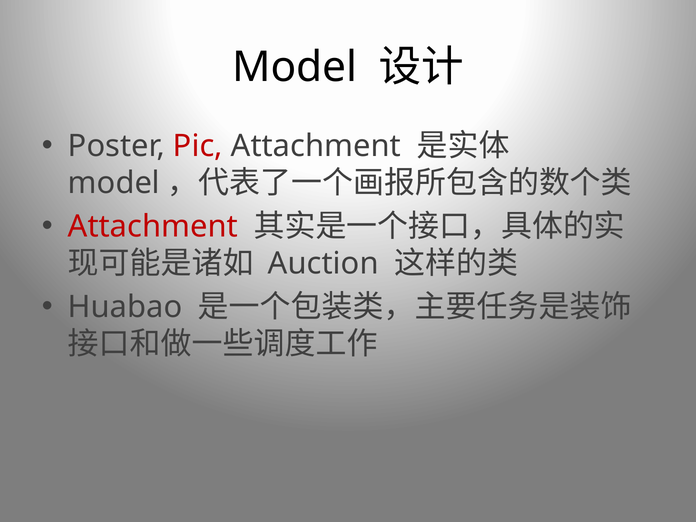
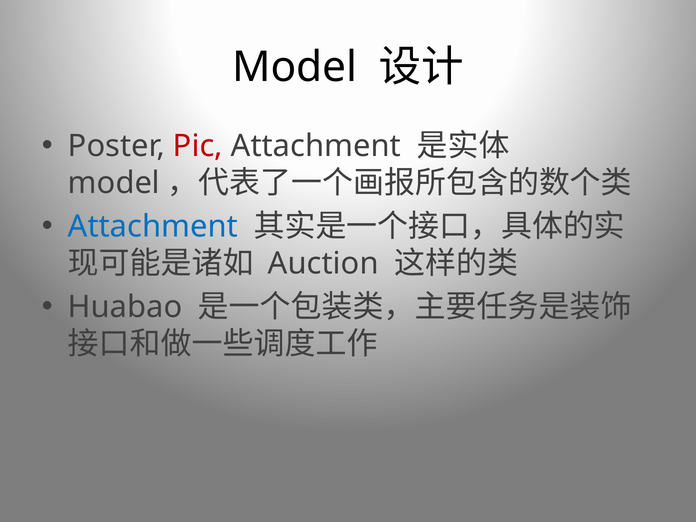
Attachment colour: red -> blue (153, 226)
